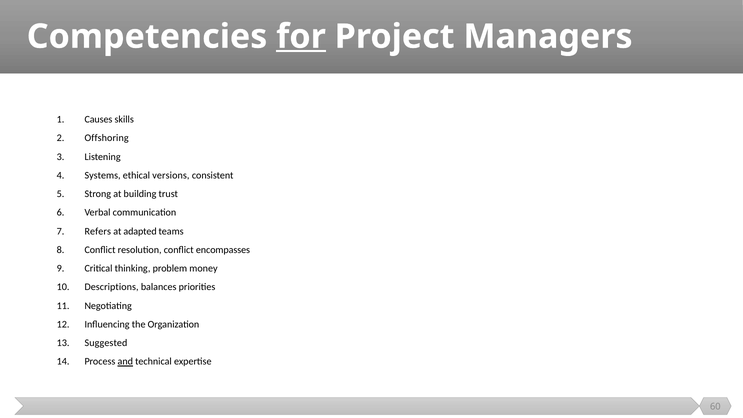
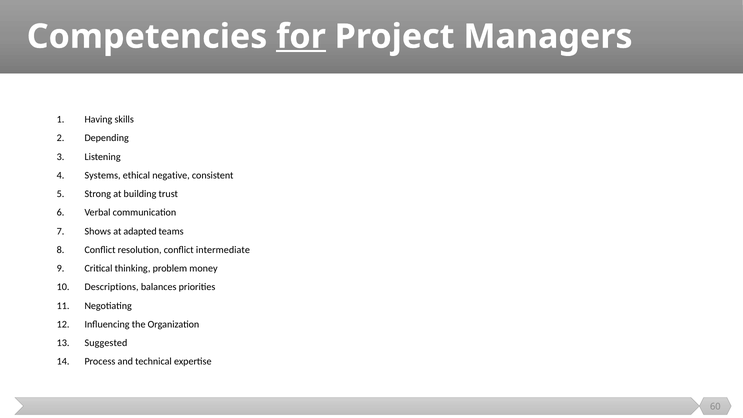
Causes: Causes -> Having (98, 119)
Offshoring: Offshoring -> Depending (107, 138)
versions: versions -> negative (171, 175)
Refers: Refers -> Shows (98, 231)
encompasses: encompasses -> intermediate (223, 250)
and underline: present -> none (125, 362)
